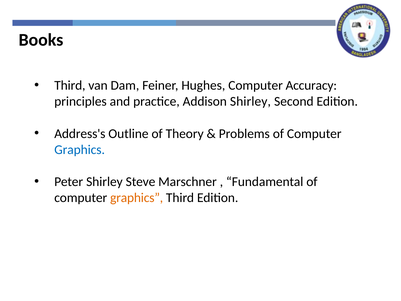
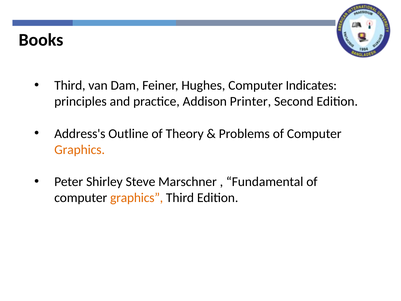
Accuracy: Accuracy -> Indicates (311, 85)
Addison Shirley: Shirley -> Printer (250, 101)
Graphics colour: blue -> orange (80, 150)
